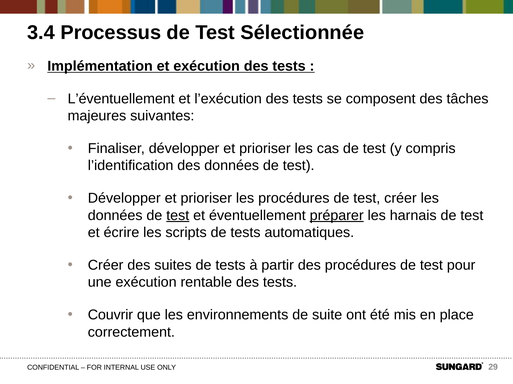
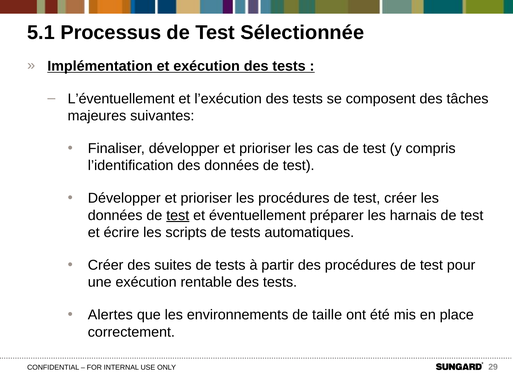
3.4: 3.4 -> 5.1 (41, 33)
préparer underline: present -> none (337, 216)
Couvrir: Couvrir -> Alertes (110, 316)
suite: suite -> taille (327, 316)
